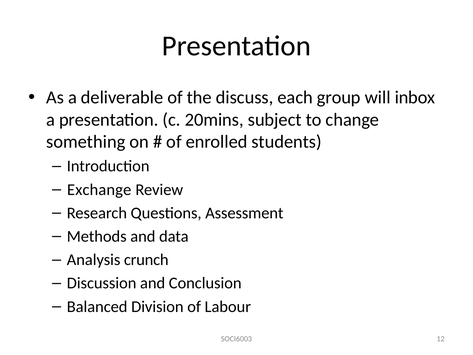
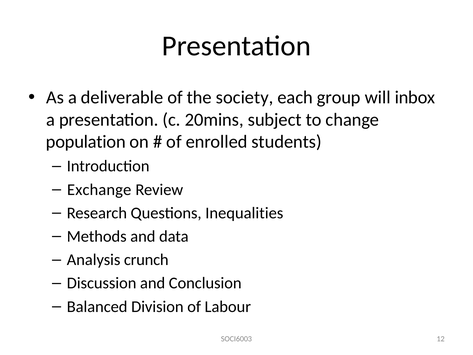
discuss: discuss -> society (245, 97)
something: something -> population (86, 142)
Assessment: Assessment -> Inequalities (244, 213)
